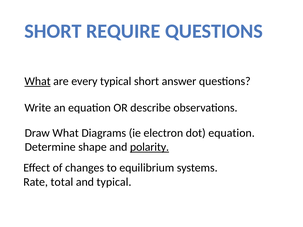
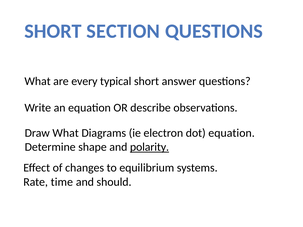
REQUIRE: REQUIRE -> SECTION (123, 31)
What underline: present -> none (38, 81)
total: total -> time (62, 182)
and typical: typical -> should (114, 182)
